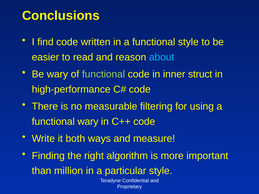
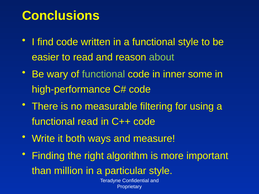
about colour: light blue -> light green (162, 57)
struct: struct -> some (200, 74)
functional wary: wary -> read (88, 122)
